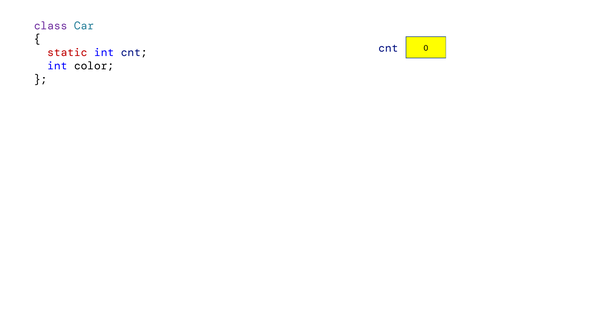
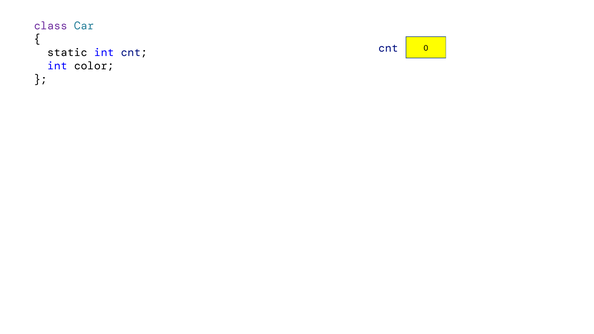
static colour: red -> black (67, 53)
